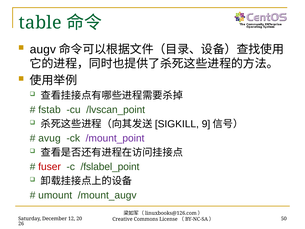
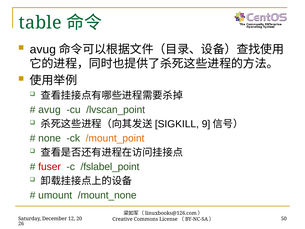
augv: augv -> avug (43, 49)
fstab: fstab -> avug (49, 110)
avug: avug -> none (50, 138)
/mount_point colour: purple -> orange (115, 138)
/mount_augv: /mount_augv -> /mount_none (107, 195)
